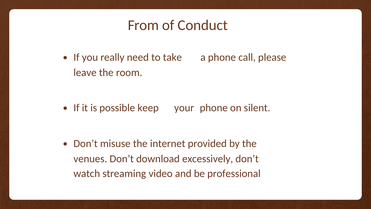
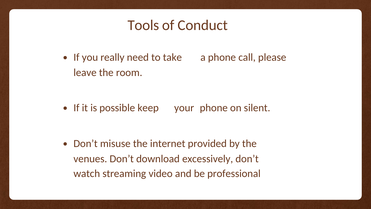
From: From -> Tools (143, 25)
